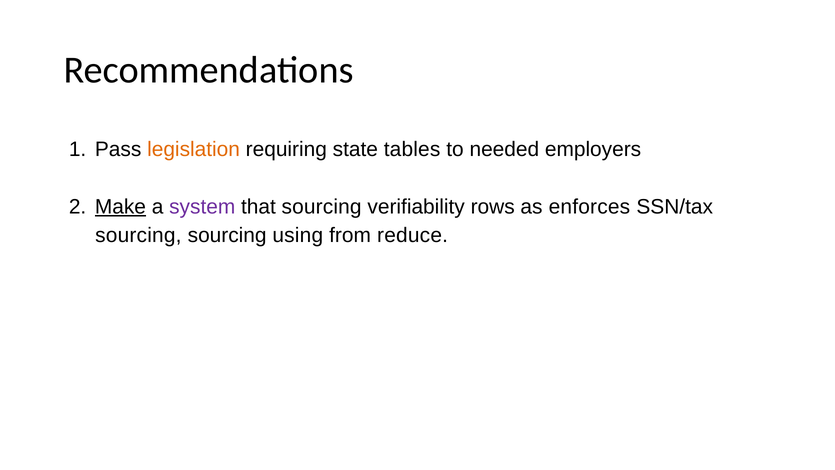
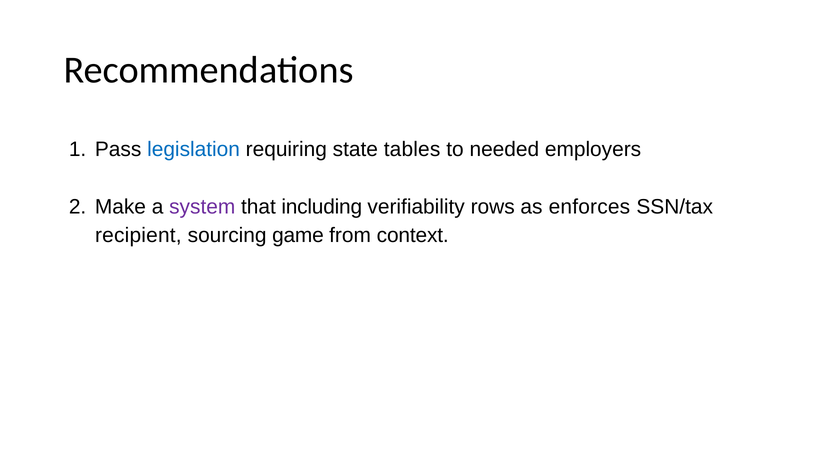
legislation colour: orange -> blue (194, 149)
Make underline: present -> none (120, 207)
that sourcing: sourcing -> including (322, 207)
sourcing: sourcing -> recipient (138, 235)
using: using -> game (298, 235)
reduce: reduce -> context (413, 235)
